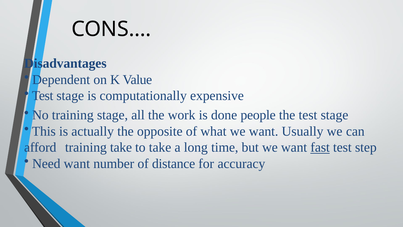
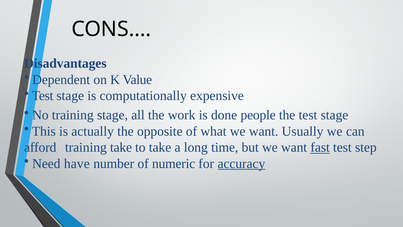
Need want: want -> have (77, 163)
distance: distance -> numeric (174, 163)
accuracy underline: none -> present (241, 163)
